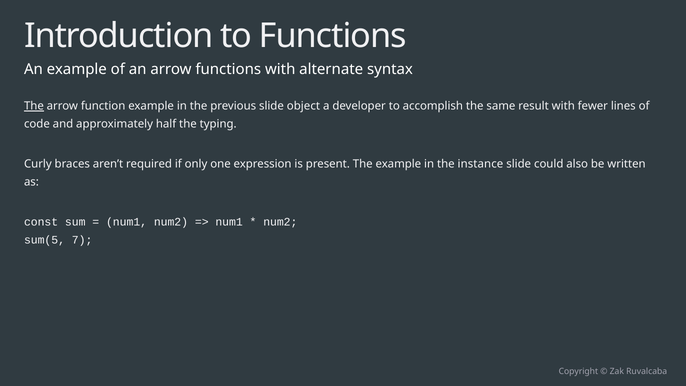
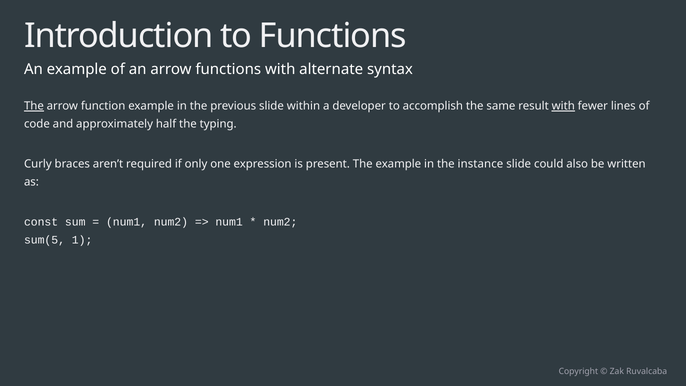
object: object -> within (303, 106)
with underline: none -> present (563, 106)
7: 7 -> 1 (82, 240)
